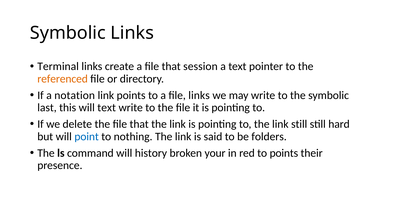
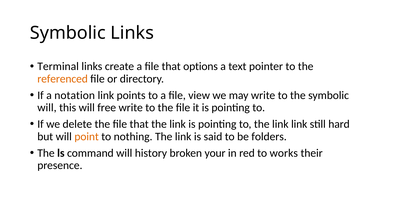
session: session -> options (201, 66)
file links: links -> view (199, 95)
last: last -> will (47, 108)
will text: text -> free (107, 108)
link still: still -> link (299, 124)
point colour: blue -> orange (87, 137)
to points: points -> works (284, 153)
